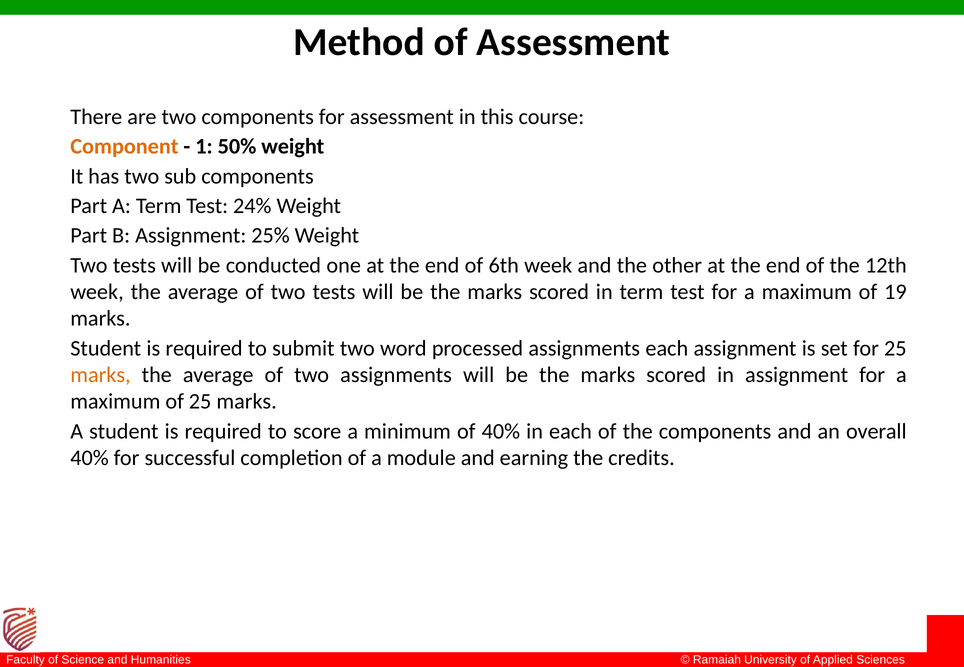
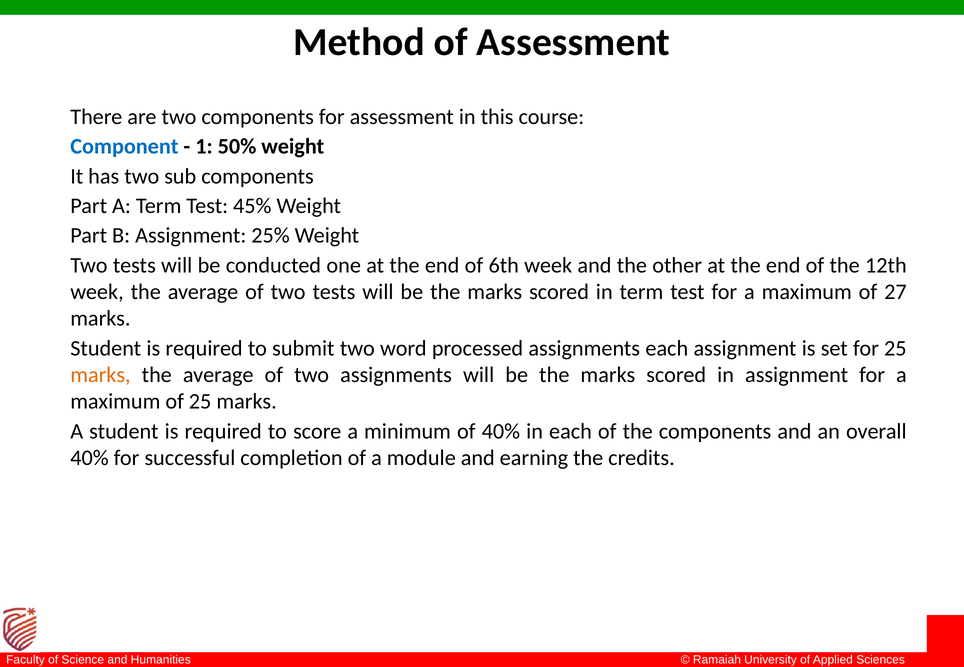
Component colour: orange -> blue (124, 147)
24%: 24% -> 45% (252, 206)
19: 19 -> 27 (895, 292)
